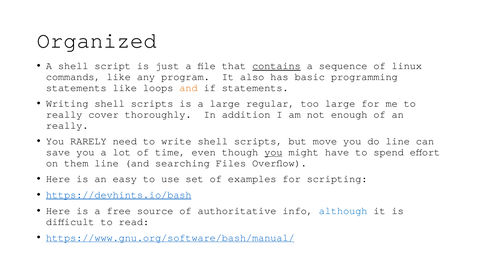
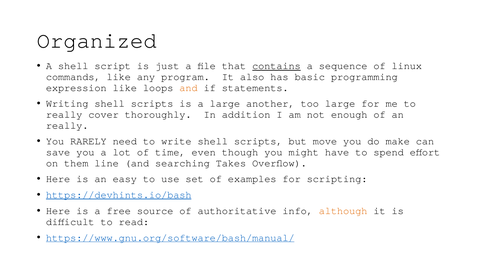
statements: statements -> expression (76, 88)
regular: regular -> another (270, 104)
do line: line -> make (398, 141)
you underline: present -> none (273, 152)
Files: Files -> Takes (231, 163)
although colour: blue -> orange (343, 211)
